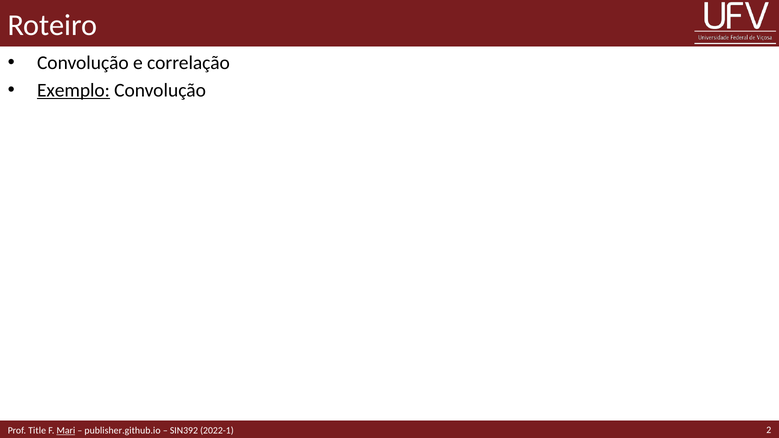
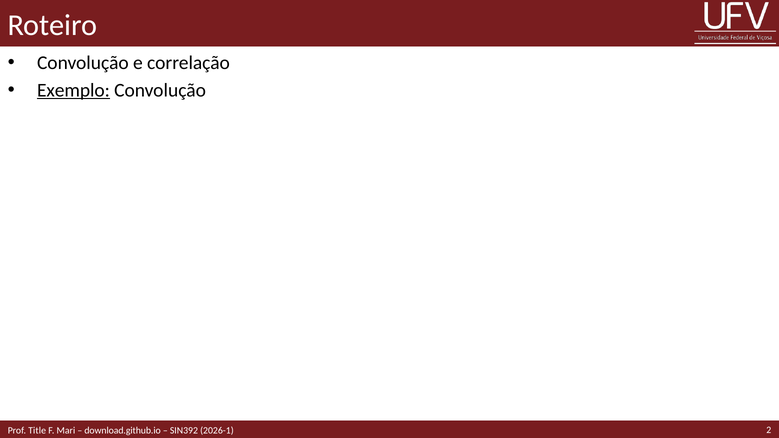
Mari underline: present -> none (66, 431)
publisher.github.io: publisher.github.io -> download.github.io (123, 431)
2022-1: 2022-1 -> 2026-1 (217, 431)
